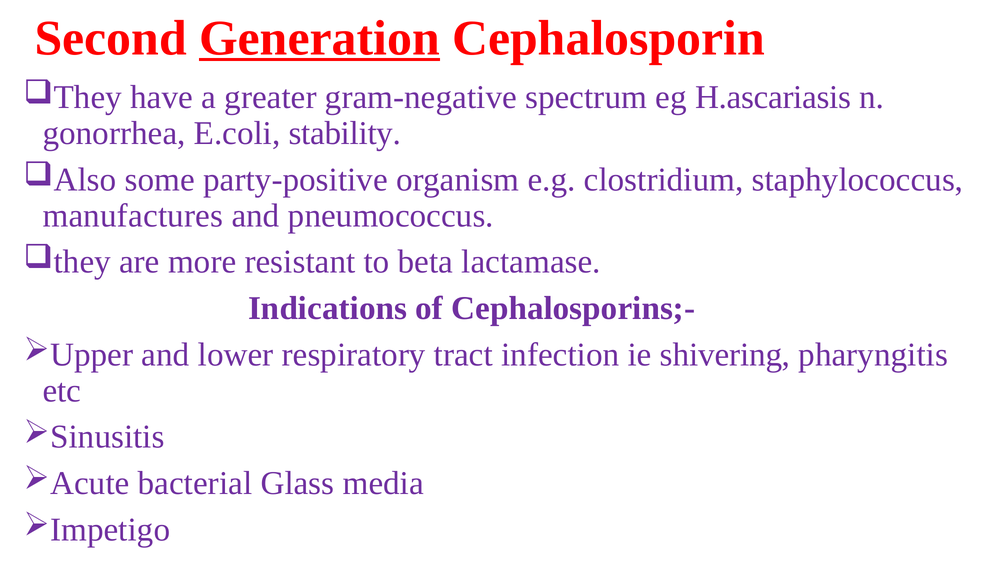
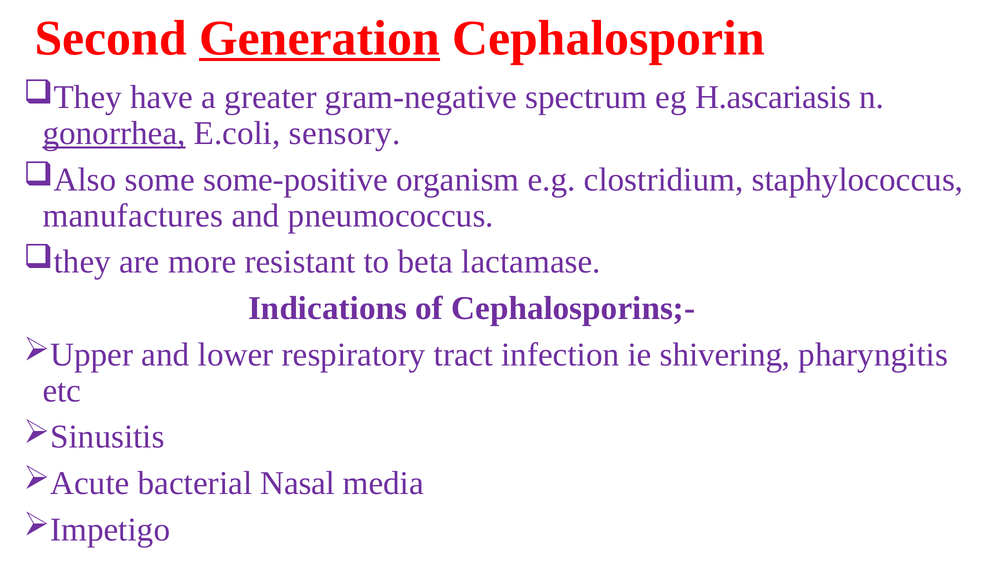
gonorrhea underline: none -> present (114, 133)
stability: stability -> sensory (345, 133)
party-positive: party-positive -> some-positive (296, 180)
Glass: Glass -> Nasal (298, 483)
